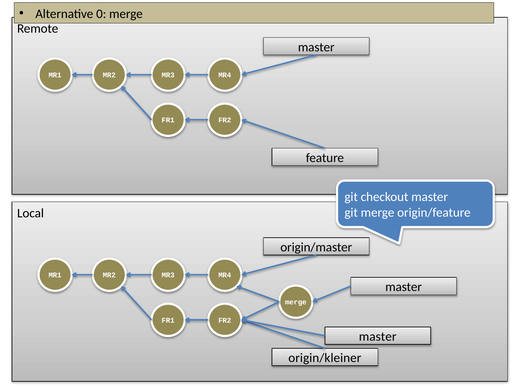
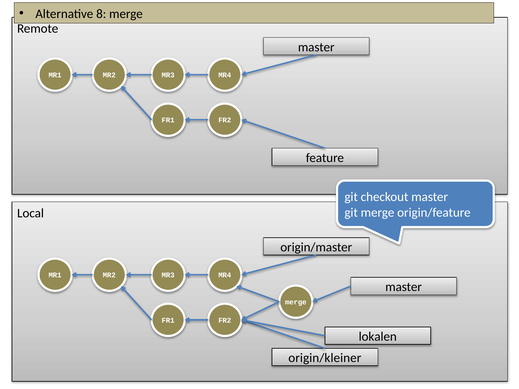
0: 0 -> 8 (101, 14)
master: master -> lokalen (378, 337)
